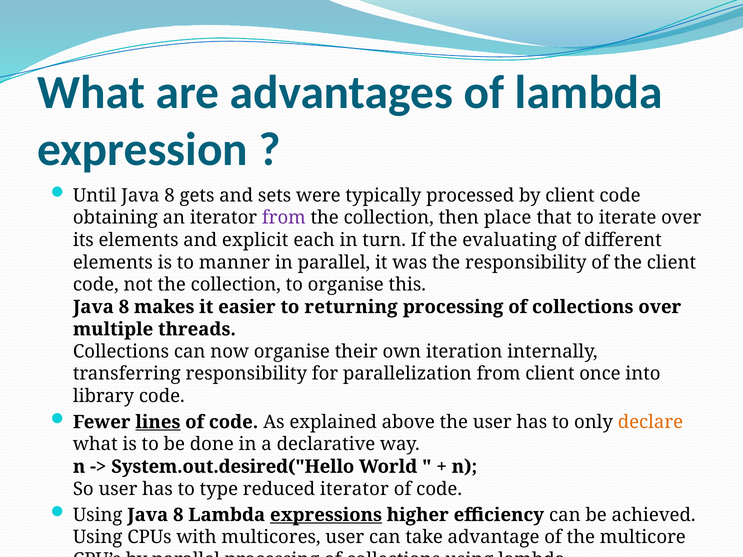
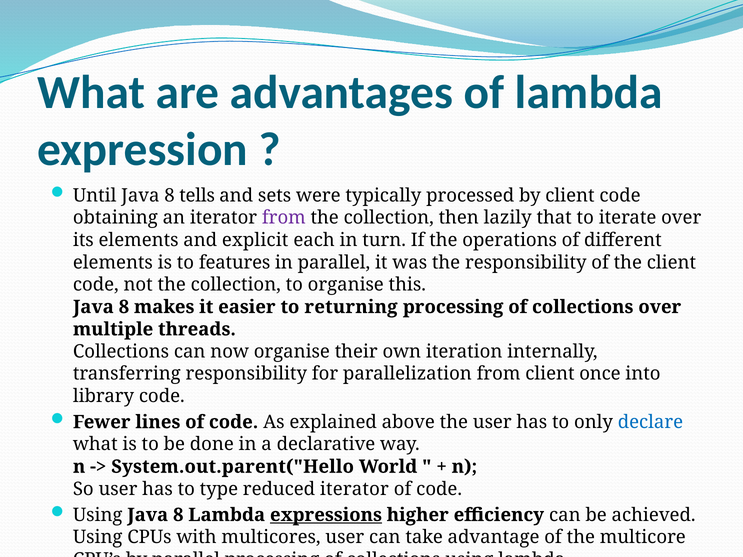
gets: gets -> tells (197, 196)
place: place -> lazily (508, 218)
evaluating: evaluating -> operations (510, 240)
manner: manner -> features (235, 263)
lines underline: present -> none (158, 422)
declare colour: orange -> blue (650, 422)
System.out.desired("Hello: System.out.desired("Hello -> System.out.parent("Hello (233, 467)
